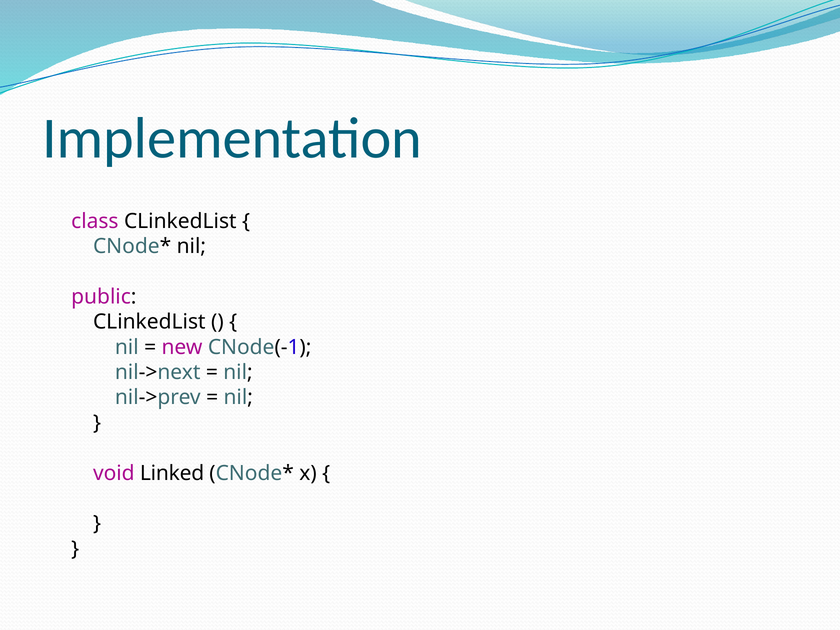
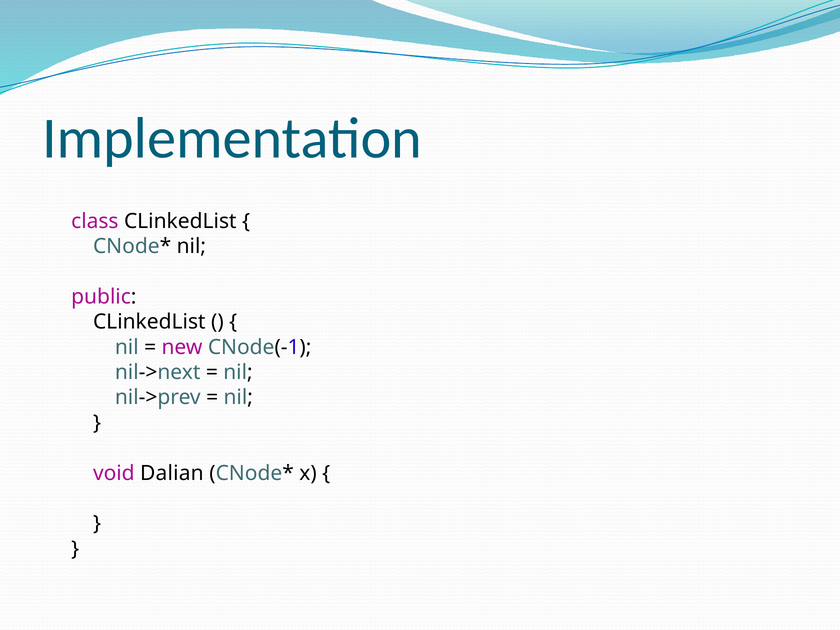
Linked: Linked -> Dalian (172, 473)
